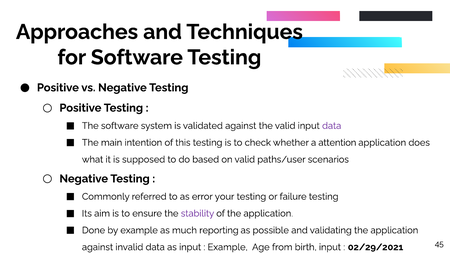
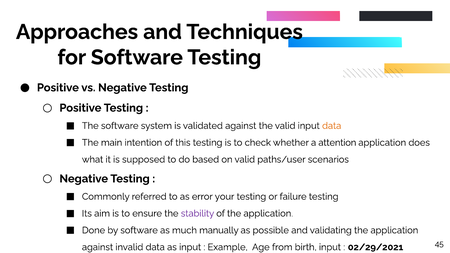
data colour: purple -> orange (332, 126)
by example: example -> software (139, 230)
reporting: reporting -> manually (219, 230)
